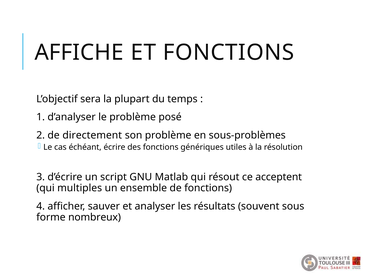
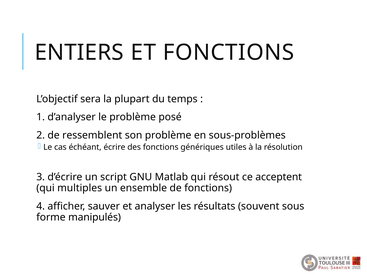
AFFICHE: AFFICHE -> ENTIERS (79, 53)
directement: directement -> ressemblent (92, 135)
nombreux: nombreux -> manipulés (95, 217)
